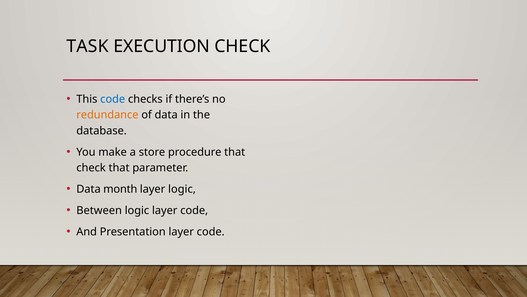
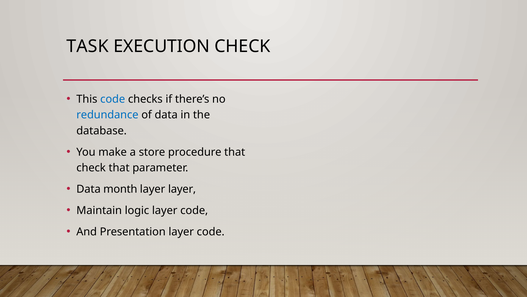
redundance colour: orange -> blue (107, 115)
layer logic: logic -> layer (182, 189)
Between: Between -> Maintain (99, 210)
